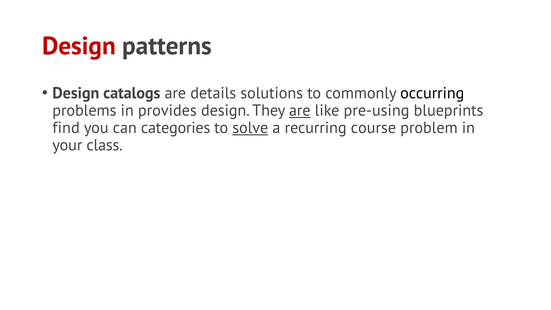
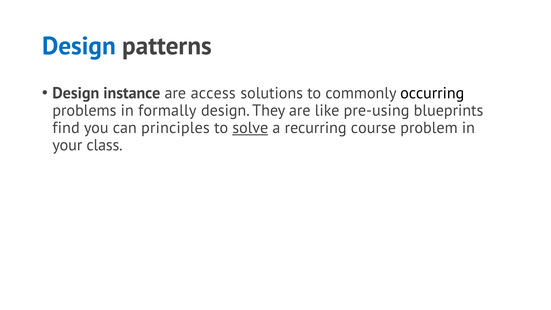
Design colour: red -> blue (79, 46)
catalogs: catalogs -> instance (132, 93)
details: details -> access (213, 93)
provides: provides -> formally (167, 111)
are underline: present -> none (300, 111)
categories: categories -> principles (175, 128)
